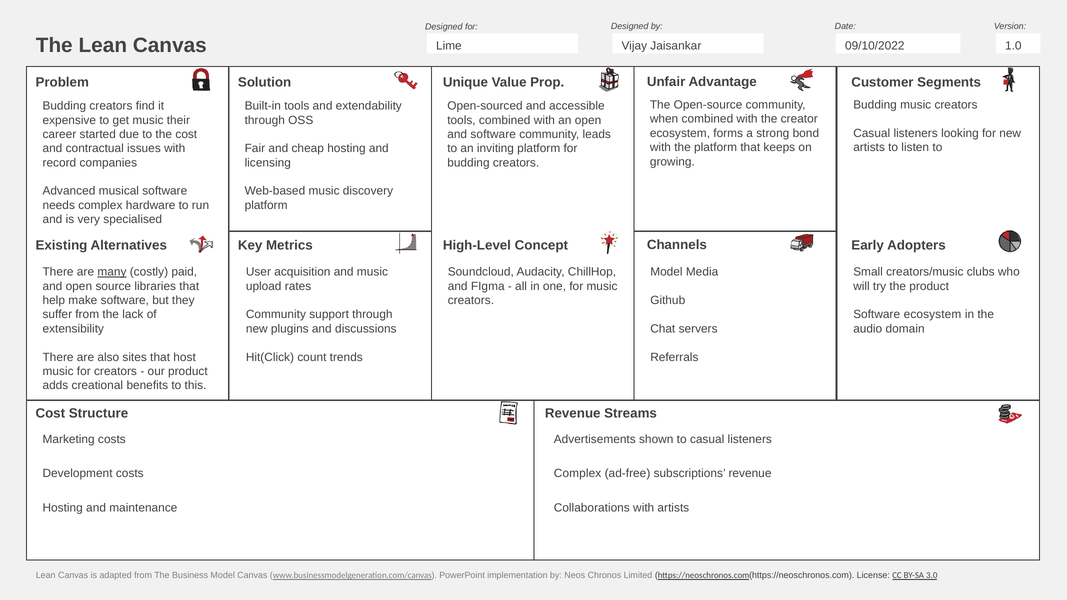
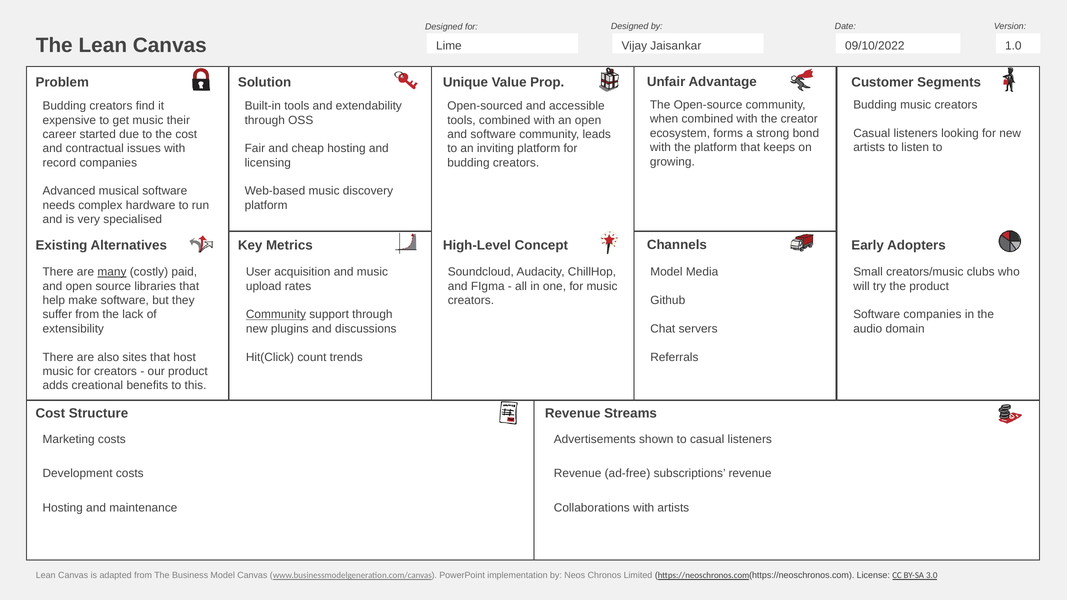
Community underline: none -> present (276, 315)
Software ecosystem: ecosystem -> companies (933, 315)
Complex: Complex -> Revenue (578, 474)
